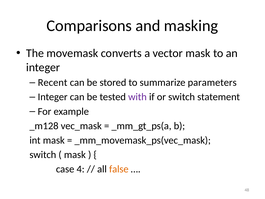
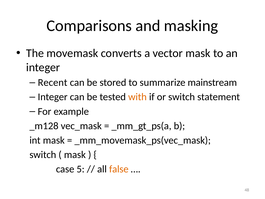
parameters: parameters -> mainstream (212, 82)
with colour: purple -> orange (137, 97)
4: 4 -> 5 (81, 169)
